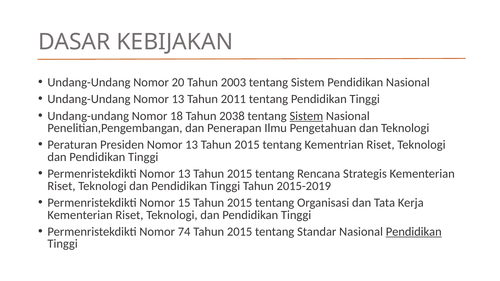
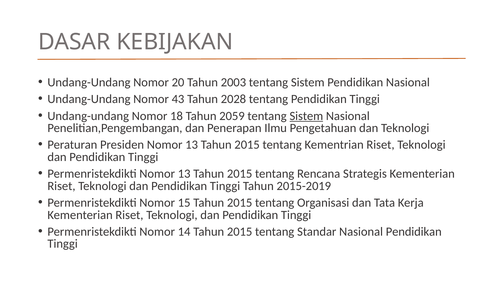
Undang-Undang Nomor 13: 13 -> 43 (178, 99)
2011: 2011 -> 2028 (233, 99)
2038: 2038 -> 2059 (232, 116)
74: 74 -> 14 (184, 232)
Pendidikan underline: present -> none (414, 232)
